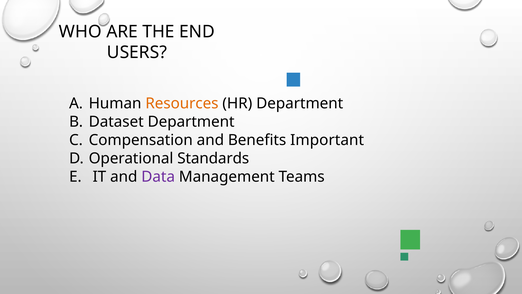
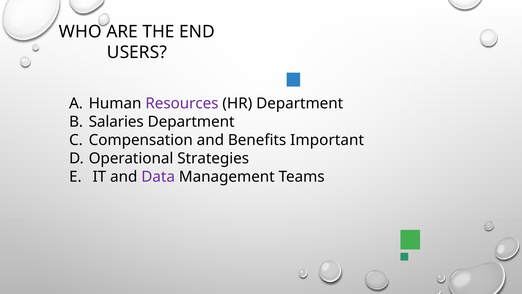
Resources colour: orange -> purple (182, 103)
Dataset: Dataset -> Salaries (116, 122)
Standards: Standards -> Strategies (213, 158)
